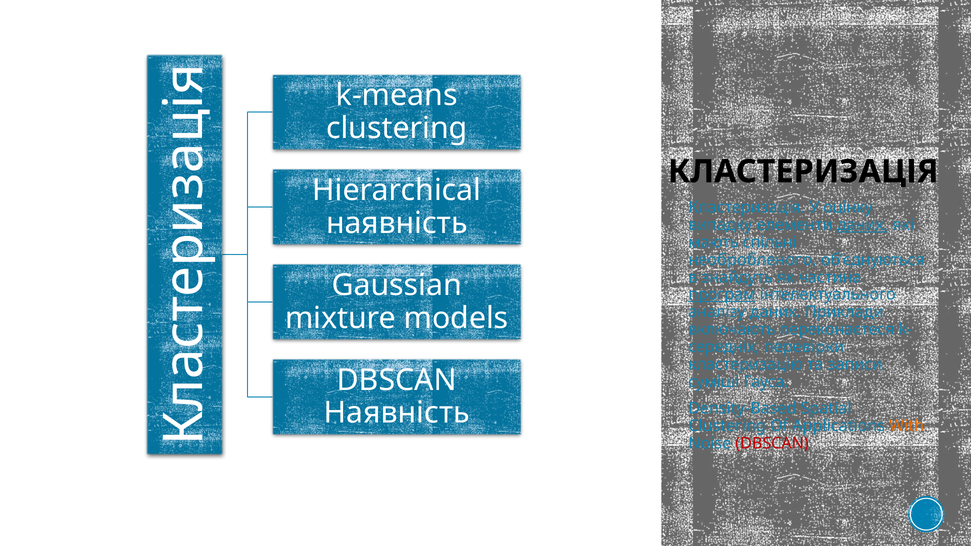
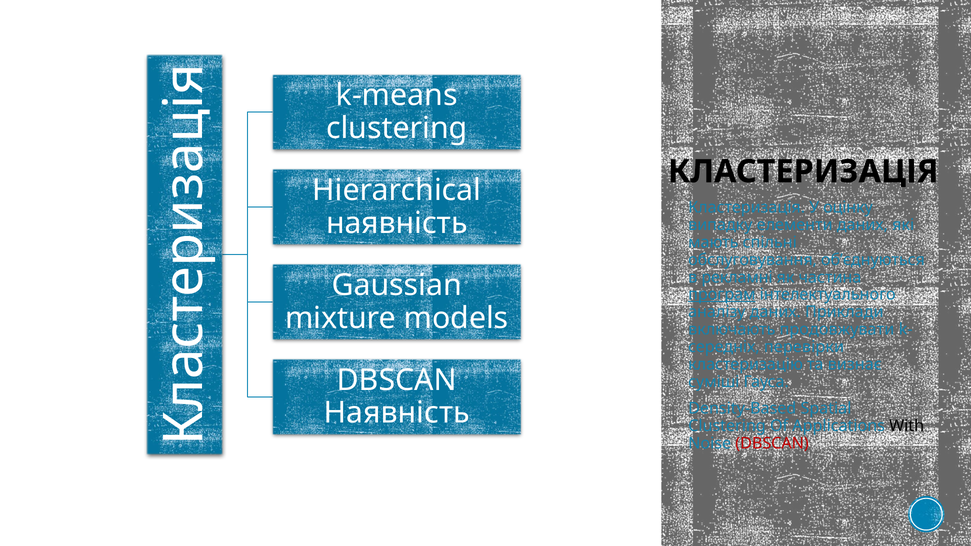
даних underline: present -> none (862, 225)
необробленого: необробленого -> обслуговування (753, 260)
знайдуть: знайдуть -> рекламні (737, 277)
переконаєтеся: переконаєтеся -> продовжувати (837, 330)
записи: записи -> визнає (855, 365)
With colour: orange -> black (907, 426)
